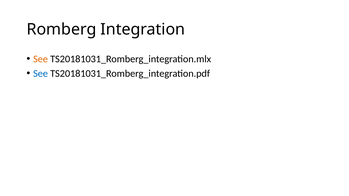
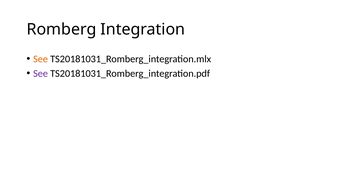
See colour: blue -> purple (41, 74)
